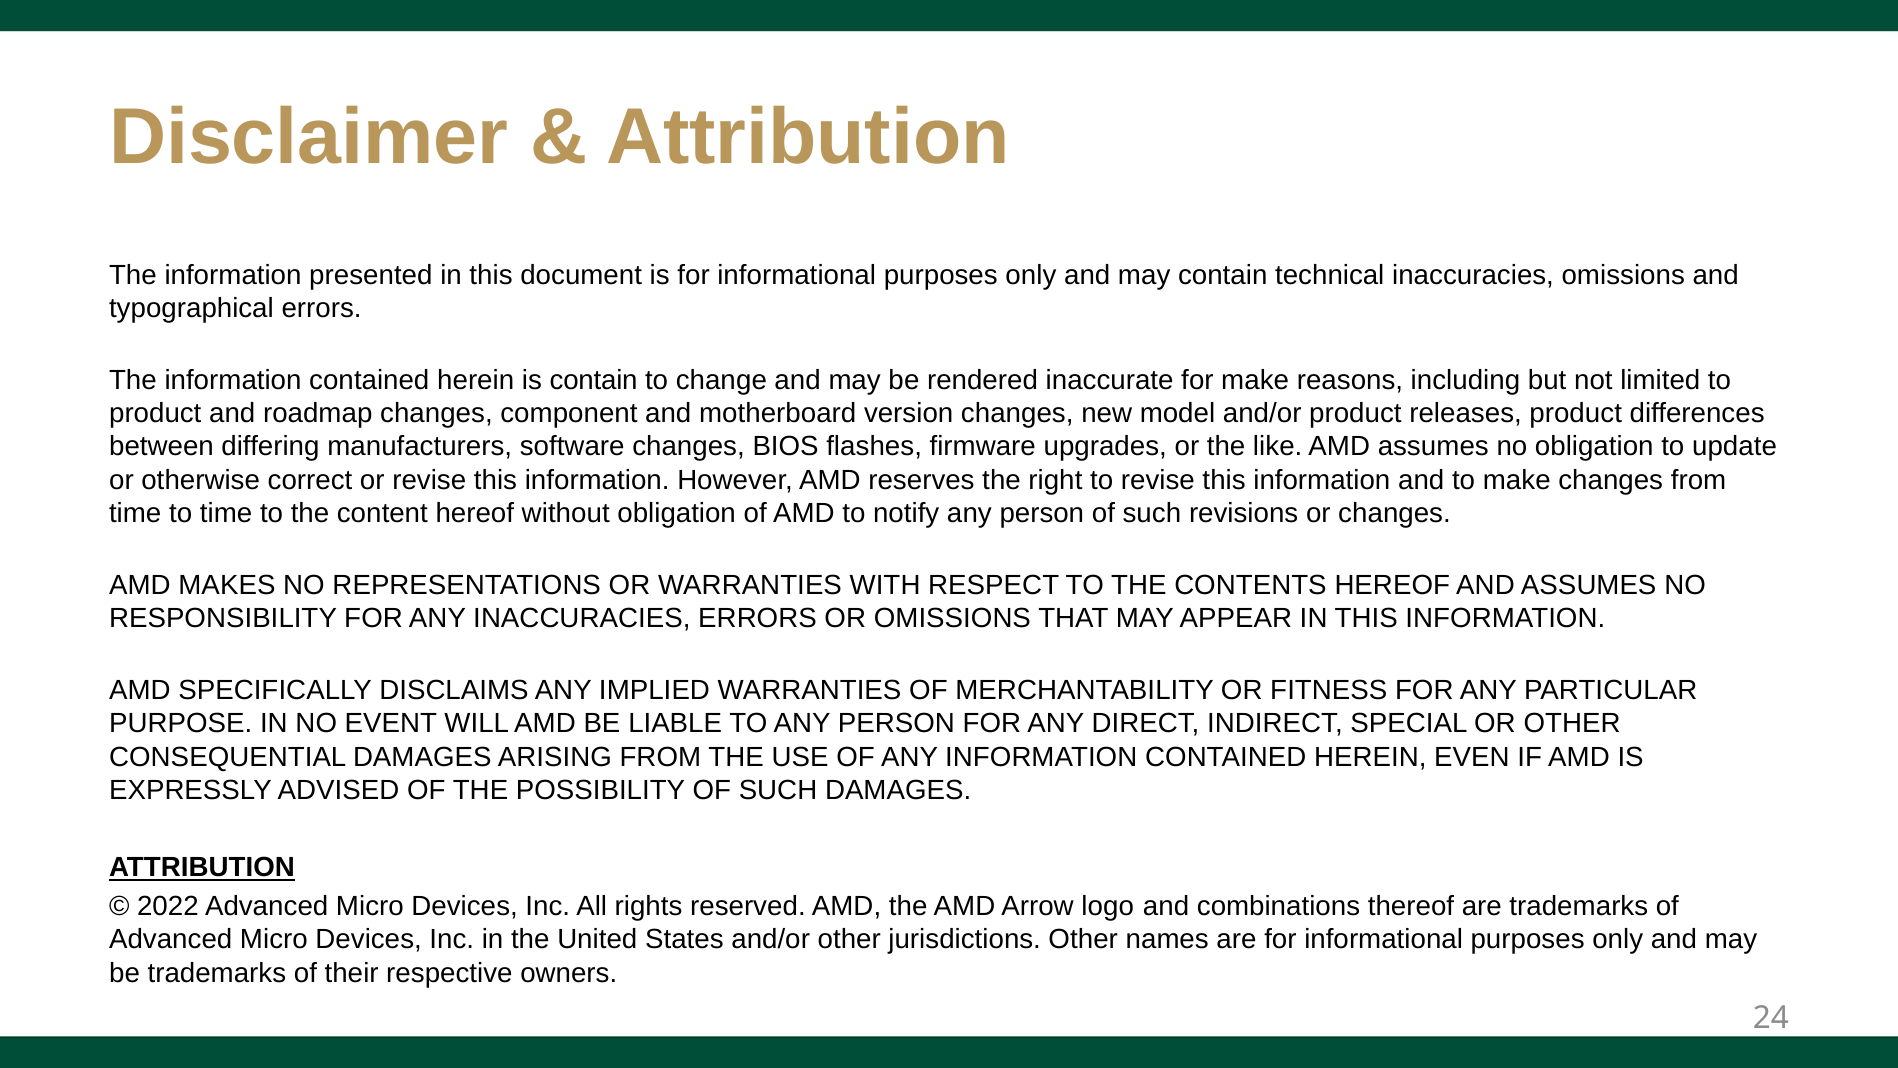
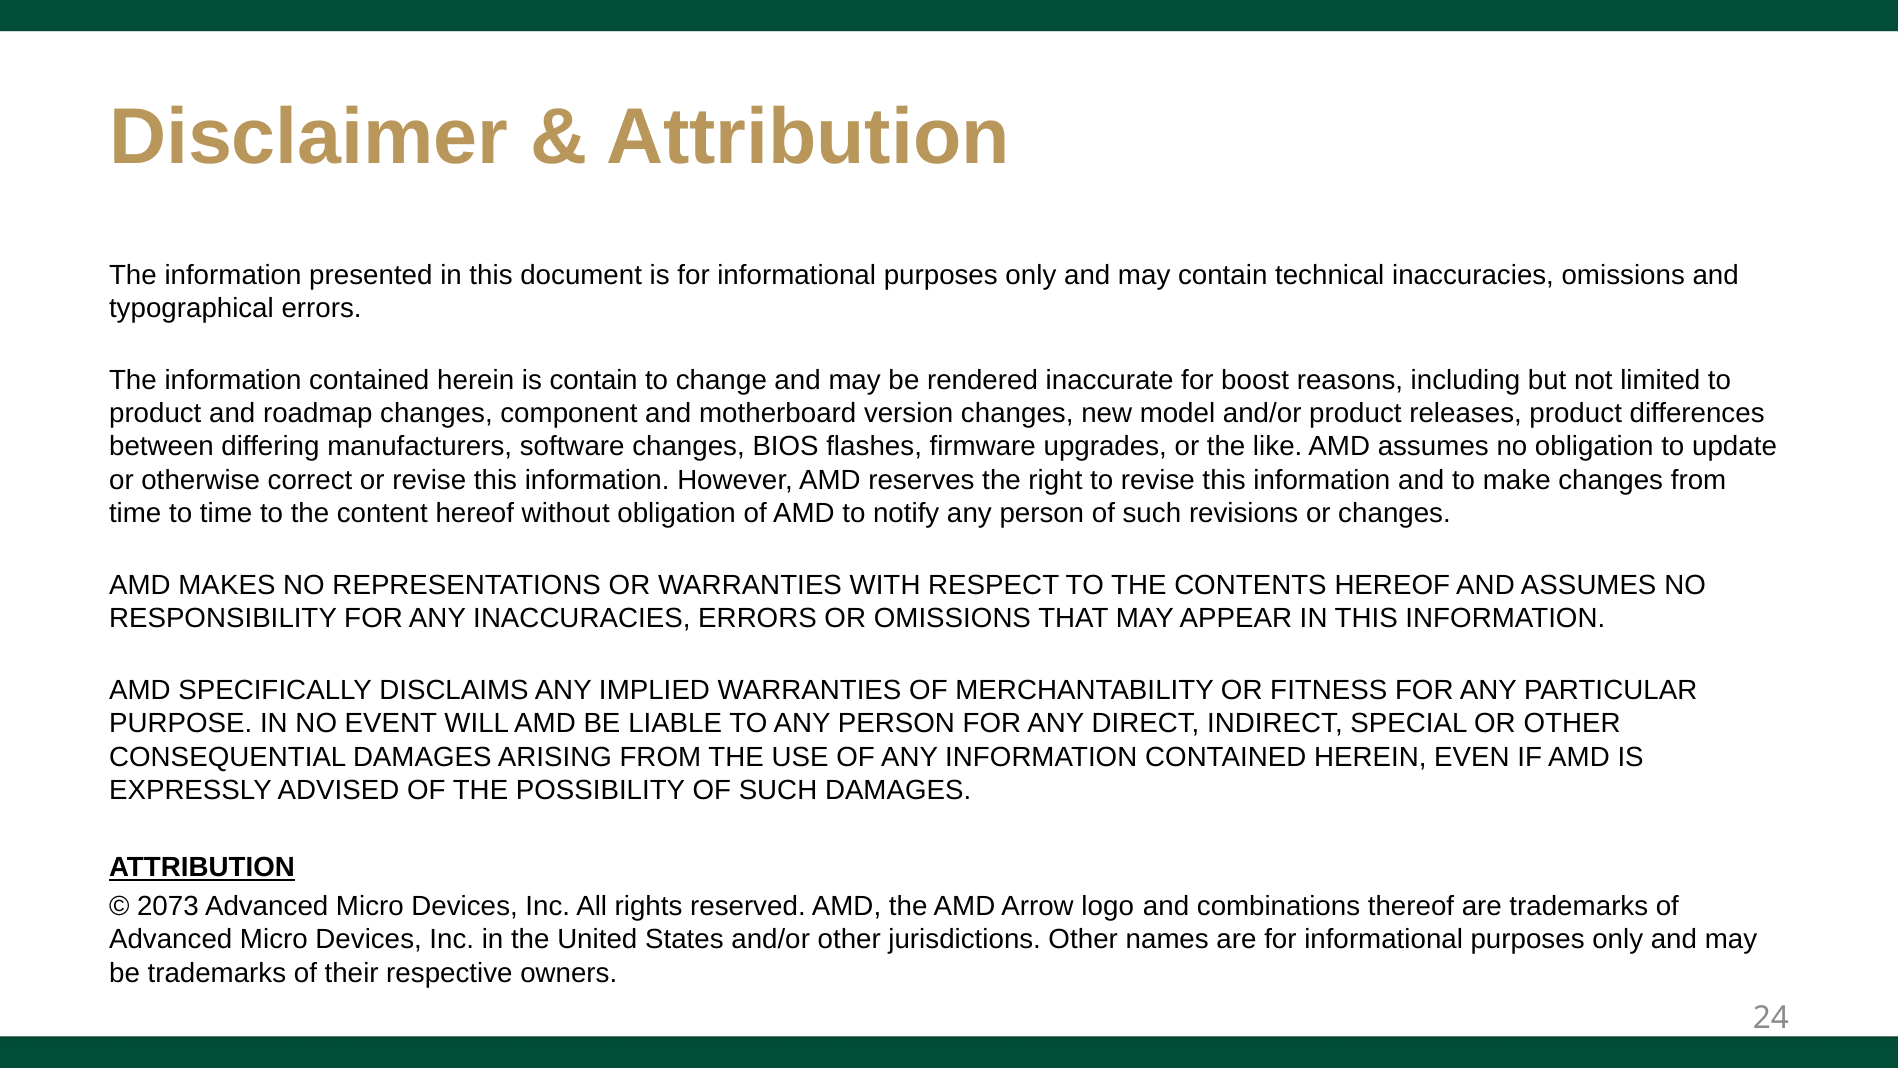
for make: make -> boost (1255, 380)
2022: 2022 -> 2073 (168, 906)
